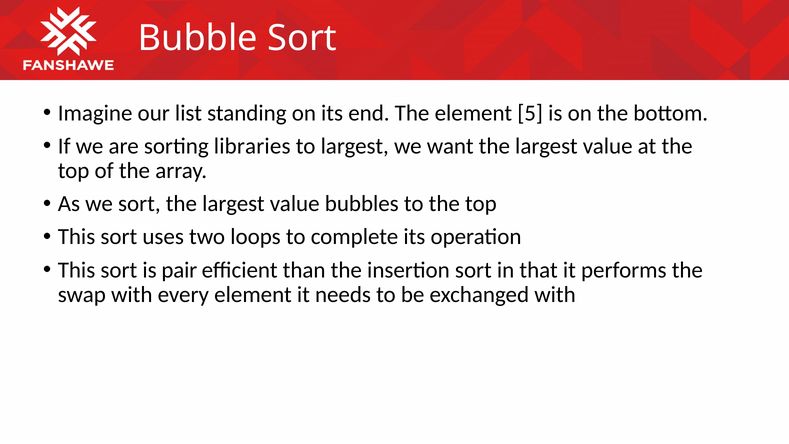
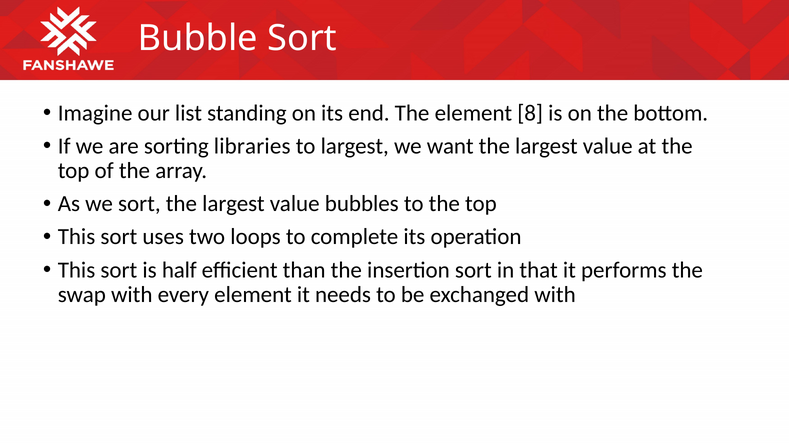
5: 5 -> 8 (530, 113)
pair: pair -> half (179, 270)
